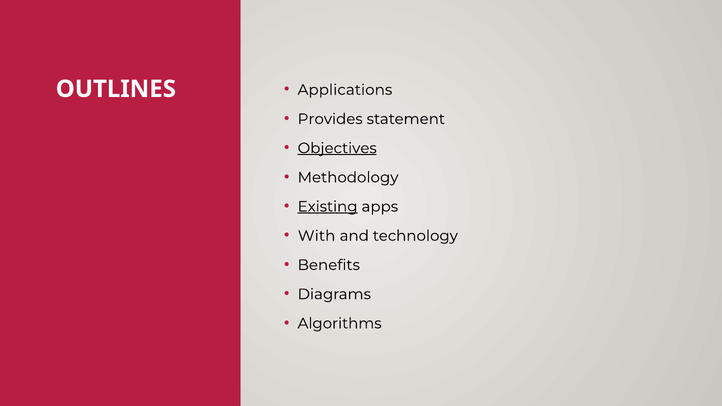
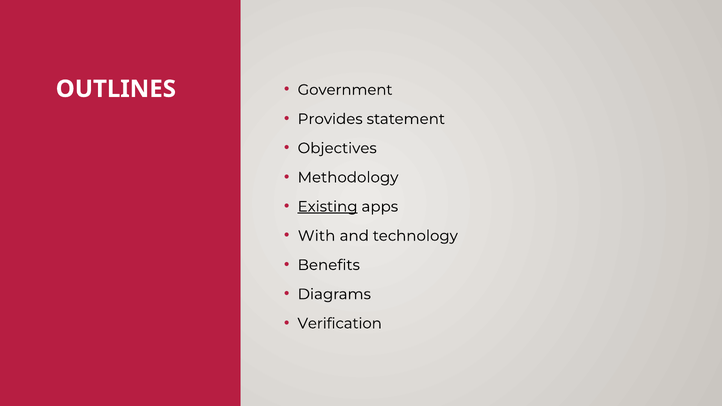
Applications: Applications -> Government (345, 90)
Objectives underline: present -> none (337, 148)
Algorithms: Algorithms -> Verification (340, 324)
